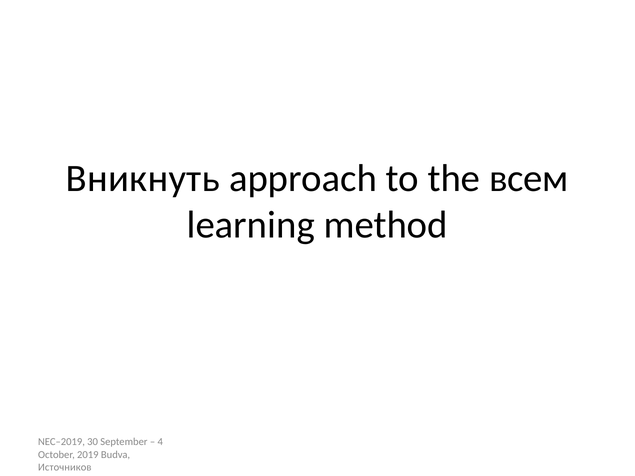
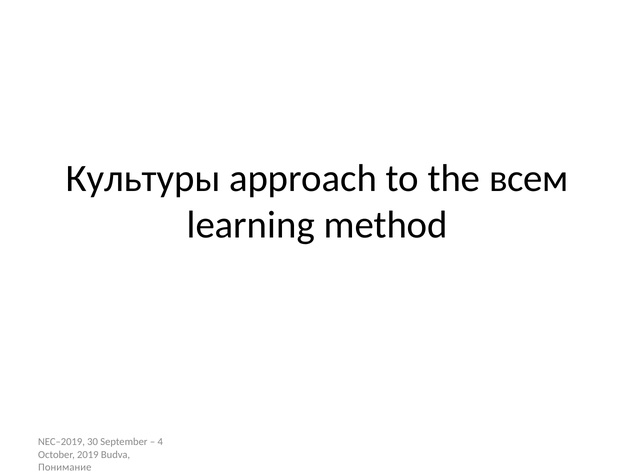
Вникнуть: Вникнуть -> Культуры (143, 178)
Источников: Источников -> Понимание (65, 468)
